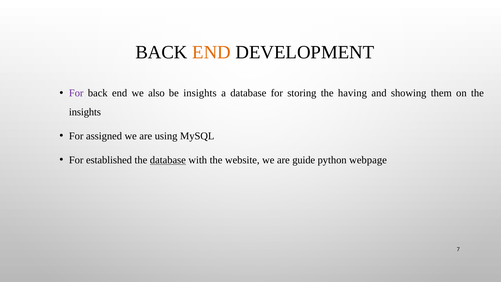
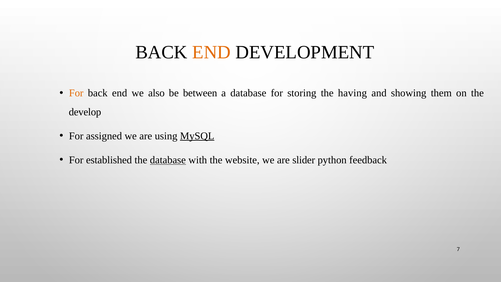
For colour: purple -> orange (76, 93)
be insights: insights -> between (200, 93)
insights: insights -> develop (85, 112)
MySQL underline: none -> present (197, 136)
guide: guide -> slider (304, 160)
webpage: webpage -> feedback (368, 160)
